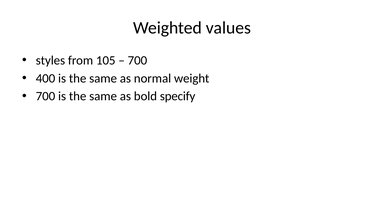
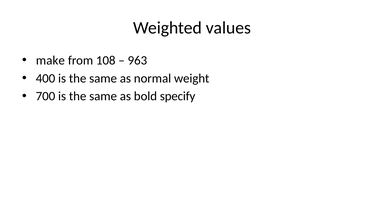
styles: styles -> make (50, 60)
105: 105 -> 108 (106, 60)
700: 700 -> 963 (137, 60)
